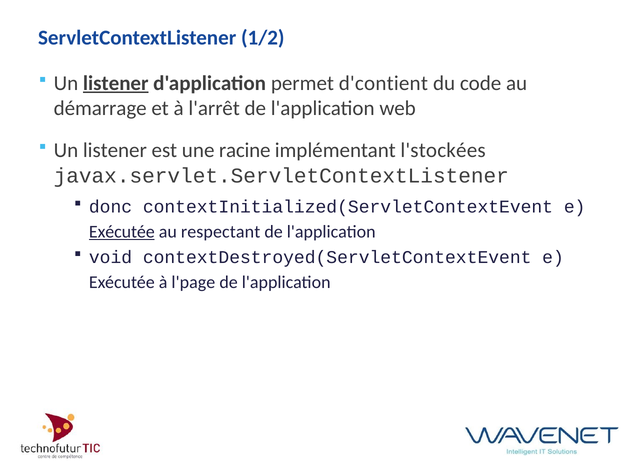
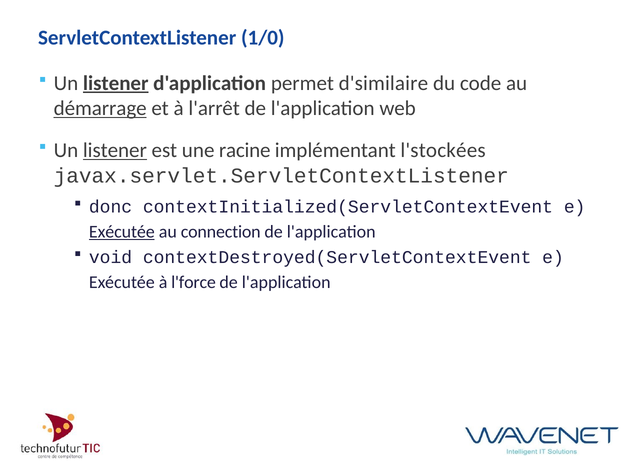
1/2: 1/2 -> 1/0 (263, 38)
d'contient: d'contient -> d'similaire (383, 83)
démarrage underline: none -> present (100, 108)
listener underline: none -> present (115, 150)
respectant: respectant -> connection (221, 232)
l'page: l'page -> l'force (194, 282)
